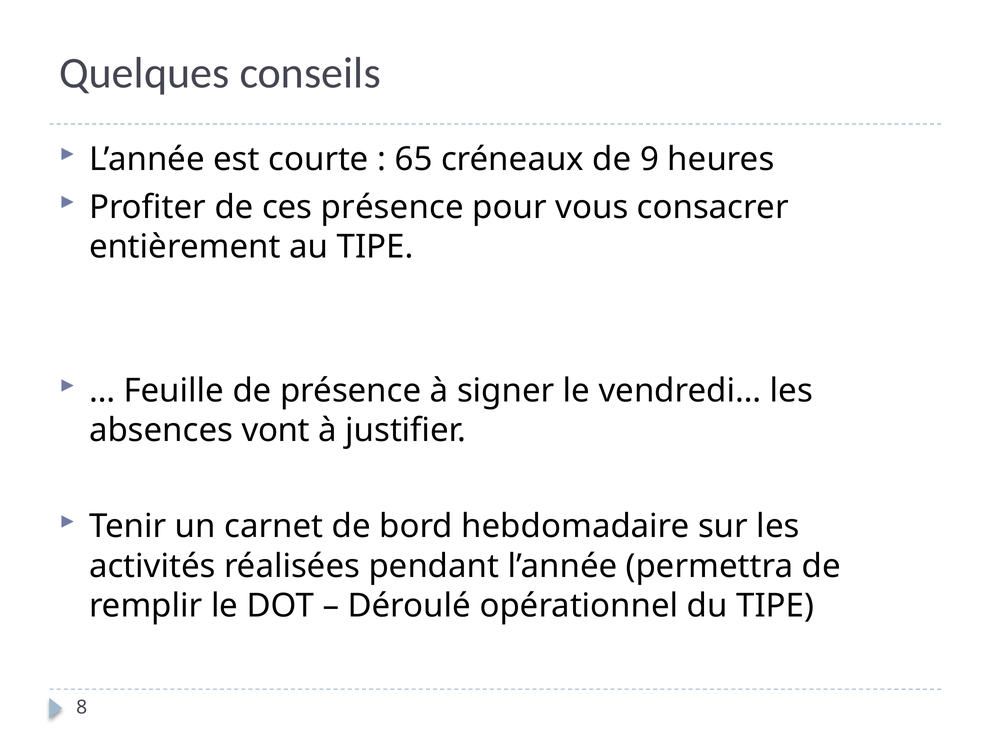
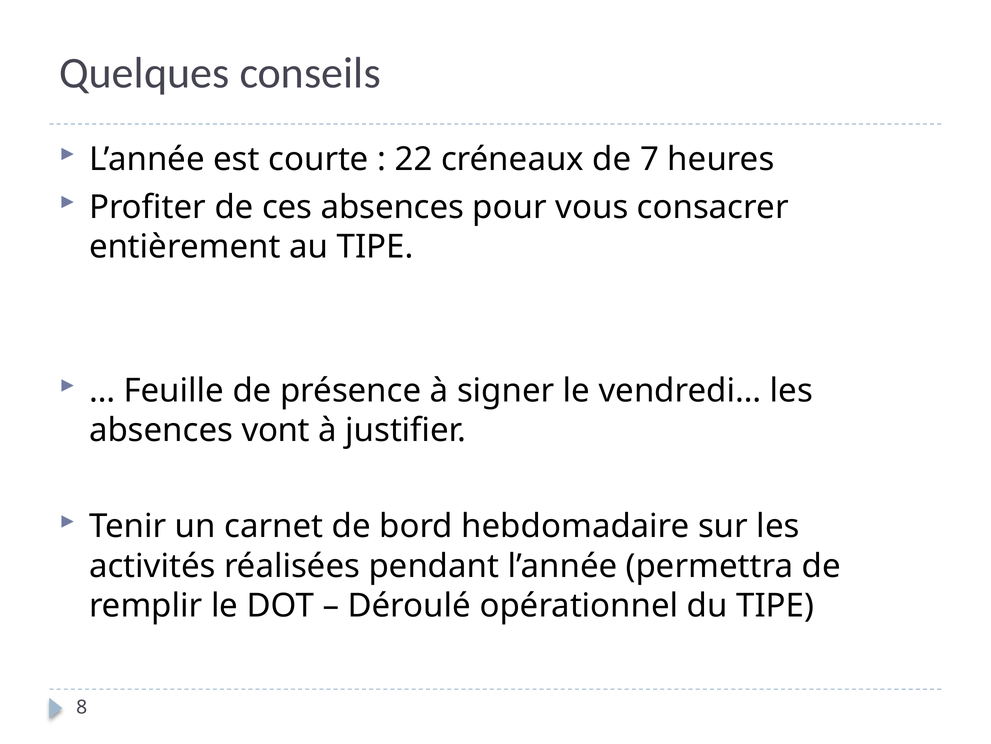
65: 65 -> 22 (414, 159)
9: 9 -> 7 (649, 159)
ces présence: présence -> absences (392, 207)
